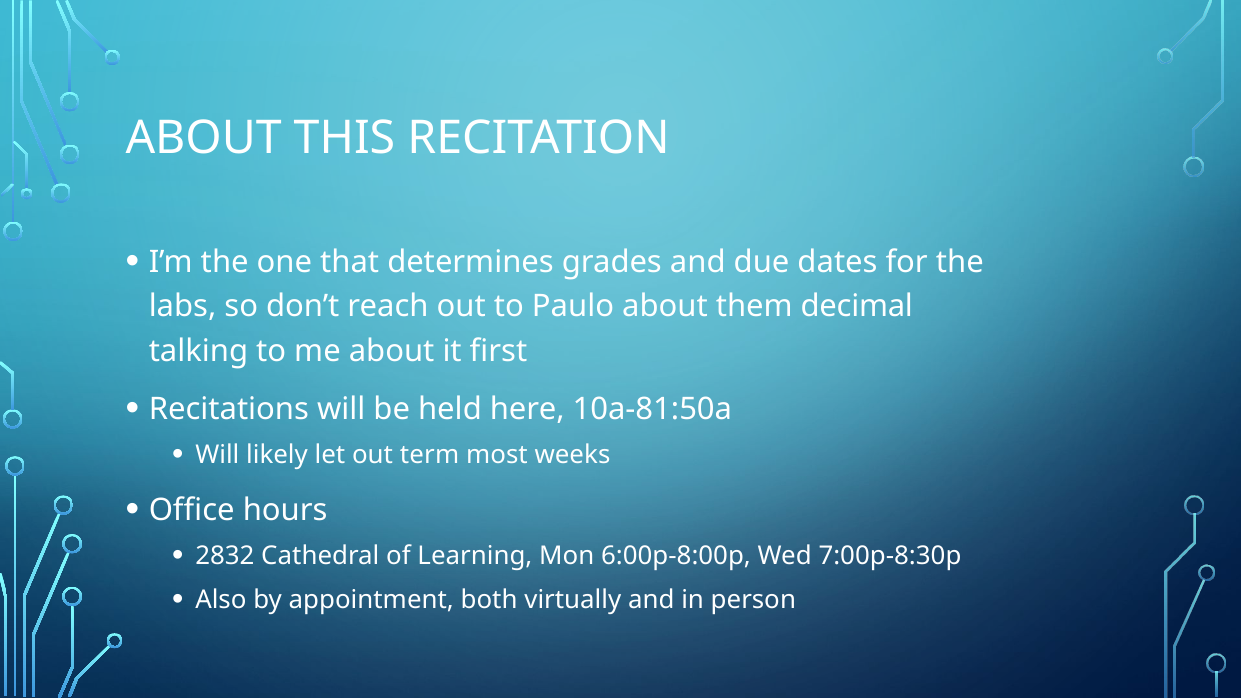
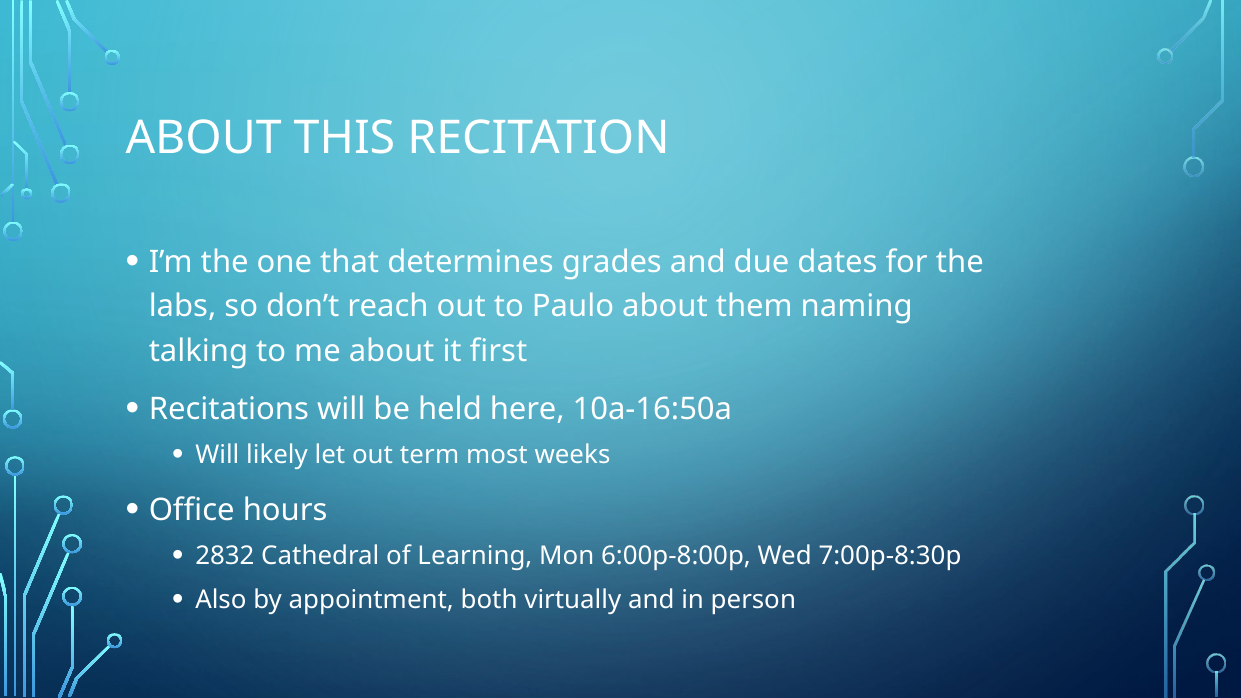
decimal: decimal -> naming (857, 307)
10a-81:50a: 10a-81:50a -> 10a-16:50a (652, 409)
